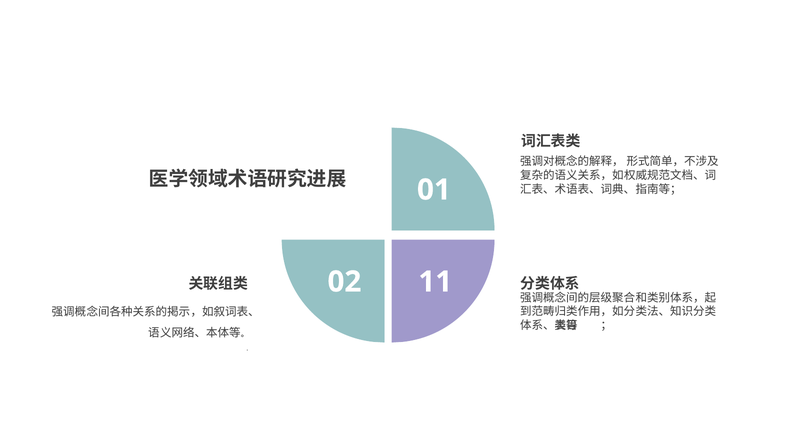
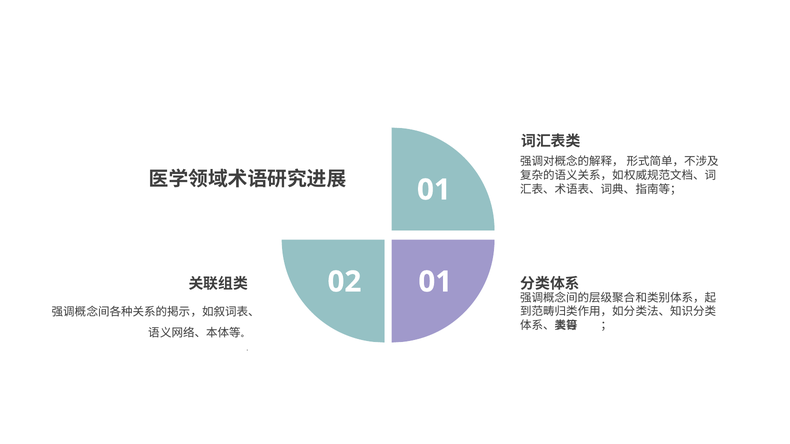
02 11: 11 -> 01 (435, 282)
